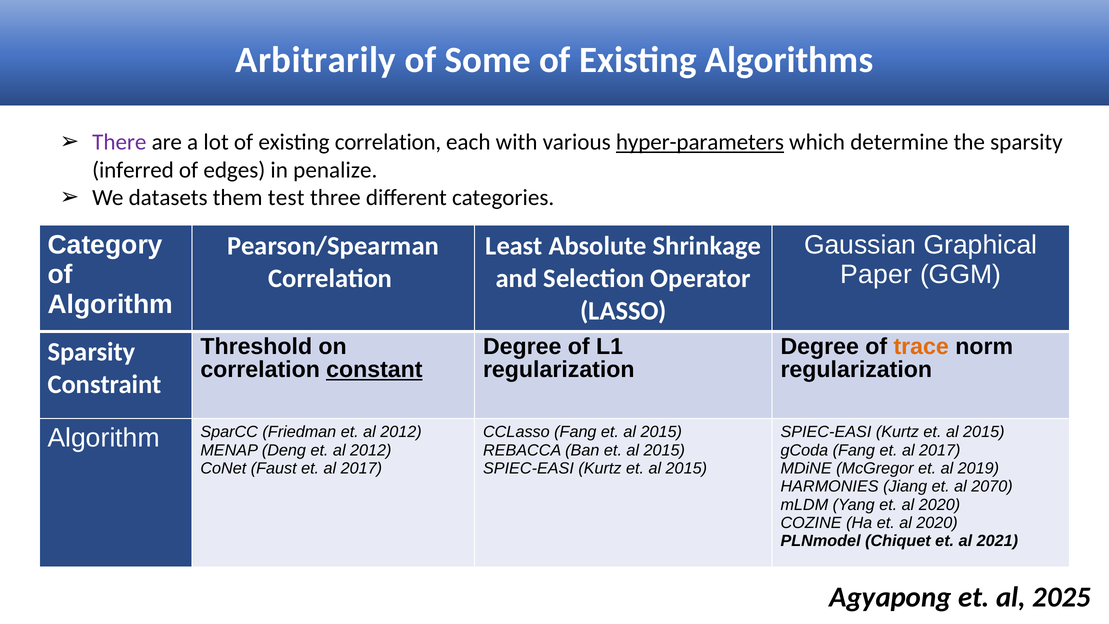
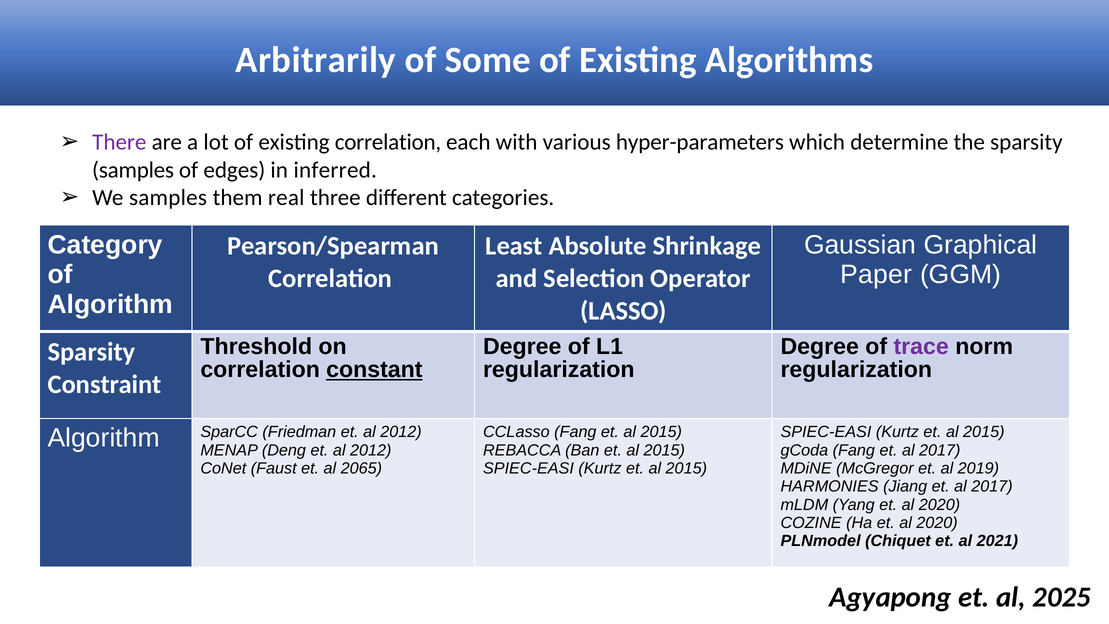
hyper-parameters underline: present -> none (700, 142)
inferred: inferred -> samples (133, 170)
penalize: penalize -> inferred (335, 170)
We datasets: datasets -> samples (168, 198)
test: test -> real (286, 198)
trace colour: orange -> purple (921, 346)
Faust et al 2017: 2017 -> 2065 (361, 468)
Jiang et al 2070: 2070 -> 2017 (992, 486)
